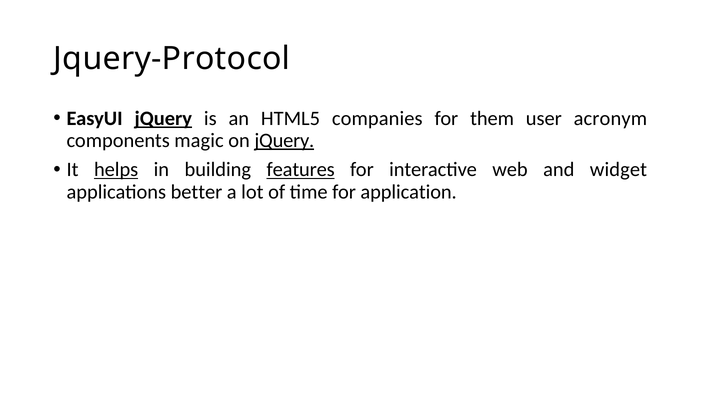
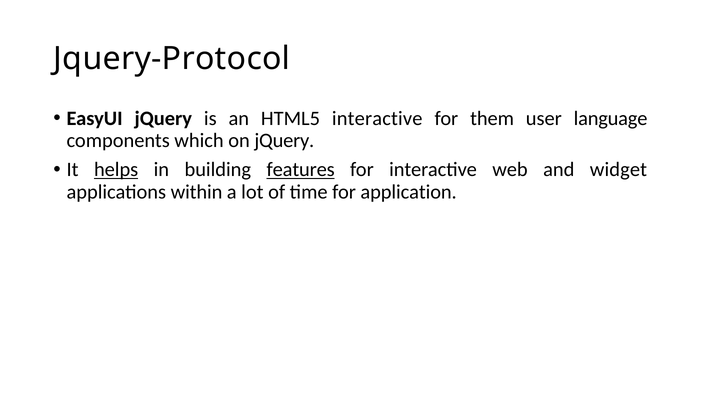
jQuery underline: present -> none (163, 118)
HTML5 companies: companies -> interactive (377, 118)
acronym: acronym -> language (611, 118)
magic: magic -> which (199, 141)
jQuery underline: present -> none (284, 141)
better: better -> within (197, 192)
